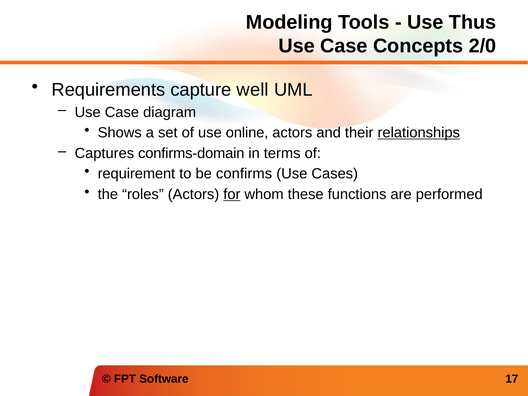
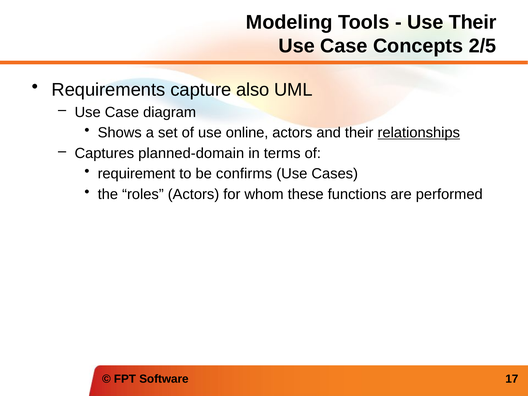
Use Thus: Thus -> Their (473, 22)
2/0: 2/0 -> 2/5 (482, 46)
well: well -> also (253, 90)
confirms-domain: confirms-domain -> planned-domain (191, 153)
for underline: present -> none (232, 194)
